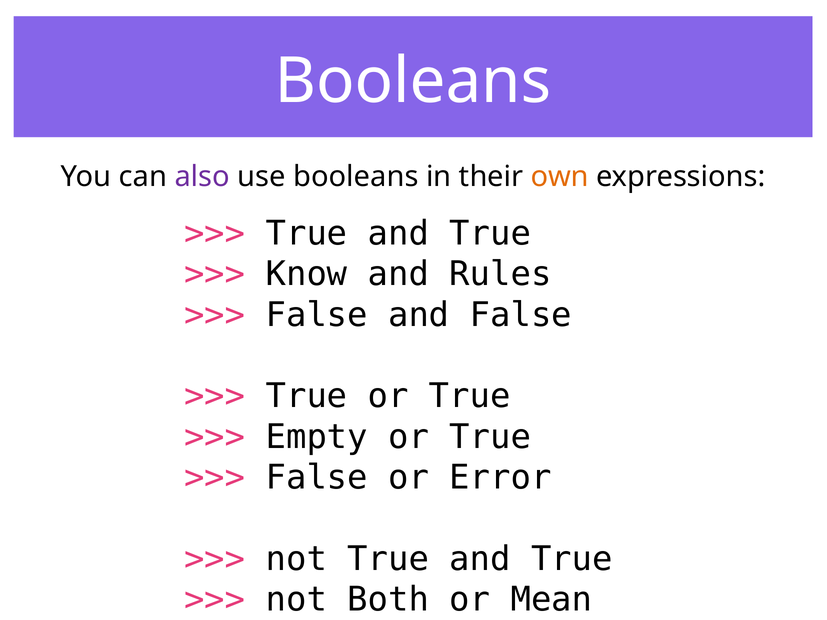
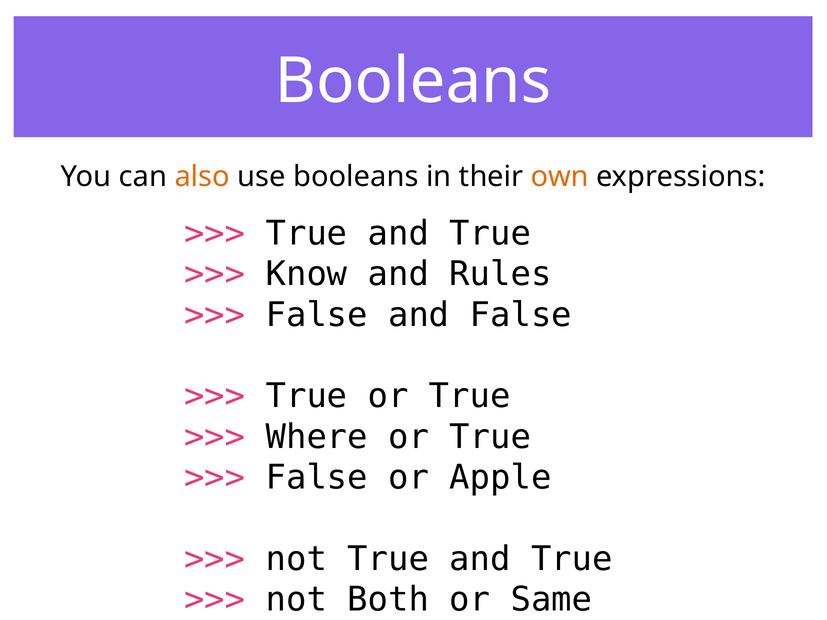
also colour: purple -> orange (202, 177)
Empty: Empty -> Where (317, 437)
Error: Error -> Apple (500, 478)
Mean: Mean -> Same (551, 600)
